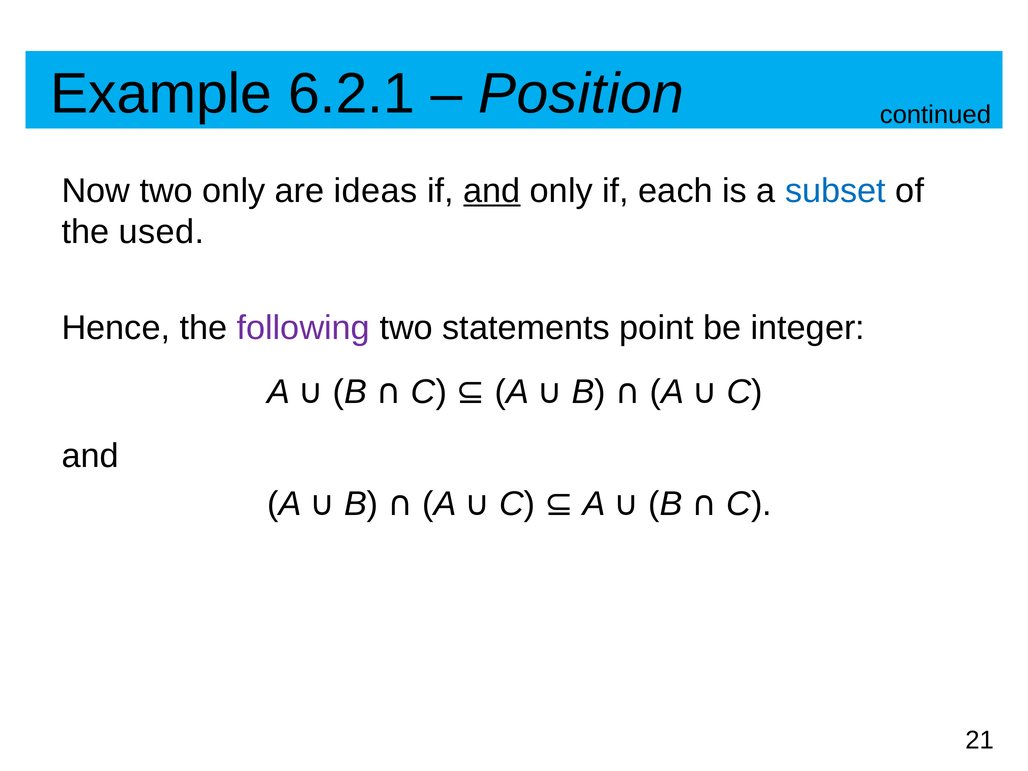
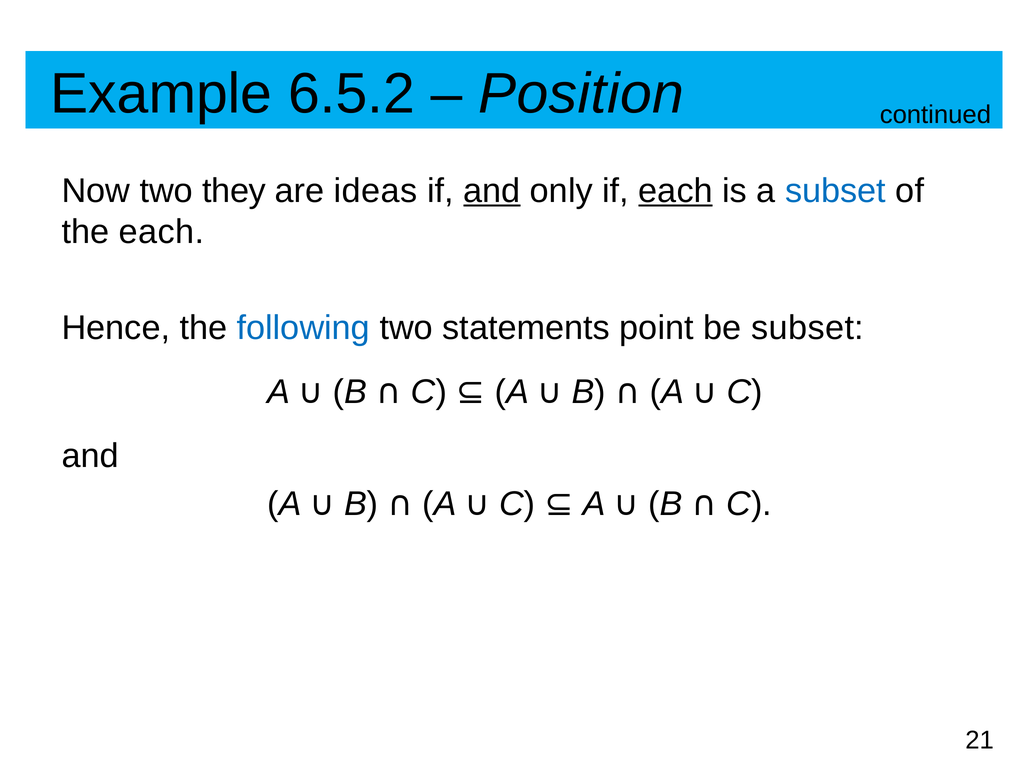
6.2.1: 6.2.1 -> 6.5.2 (351, 94)
two only: only -> they (234, 191)
each underline: none -> present (676, 191)
the used: used -> each (161, 232)
following colour: purple -> blue (303, 328)
be integer: integer -> subset (808, 328)
